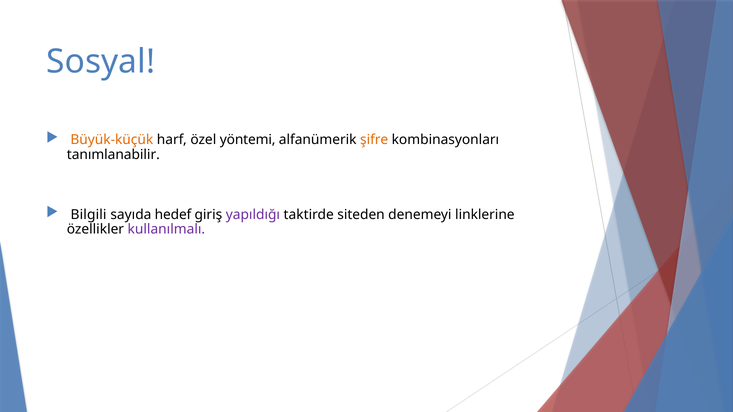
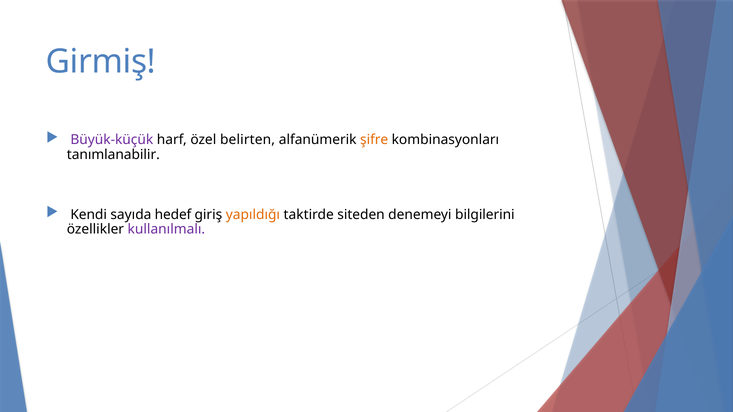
Sosyal: Sosyal -> Girmiş (101, 62)
Büyük-küçük colour: orange -> purple (112, 140)
yöntemi: yöntemi -> belirten (248, 140)
Bilgili: Bilgili -> Kendi (89, 215)
yapıldığı colour: purple -> orange (253, 215)
linklerine: linklerine -> bilgilerini (485, 215)
